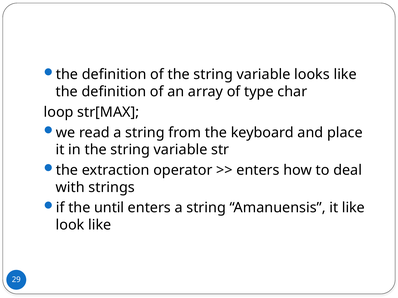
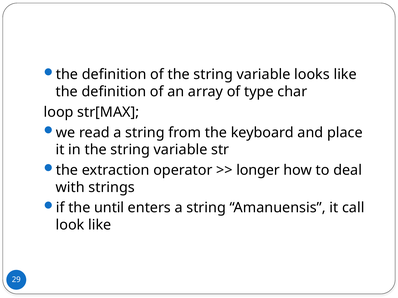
enters: enters -> longer (258, 170)
it like: like -> call (353, 208)
